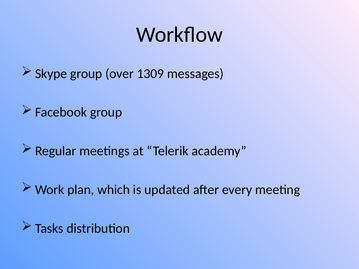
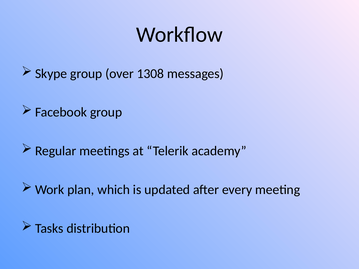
1309: 1309 -> 1308 (150, 74)
